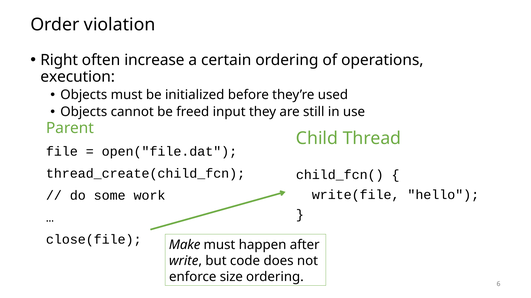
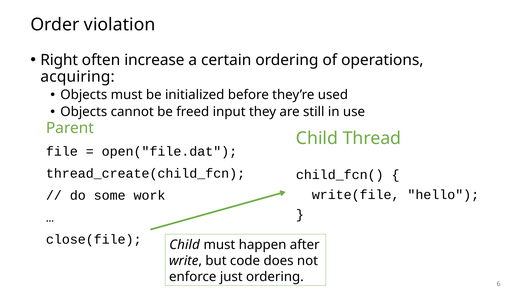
execution: execution -> acquiring (78, 77)
Make: Make -> Child (185, 245)
size: size -> just (231, 277)
